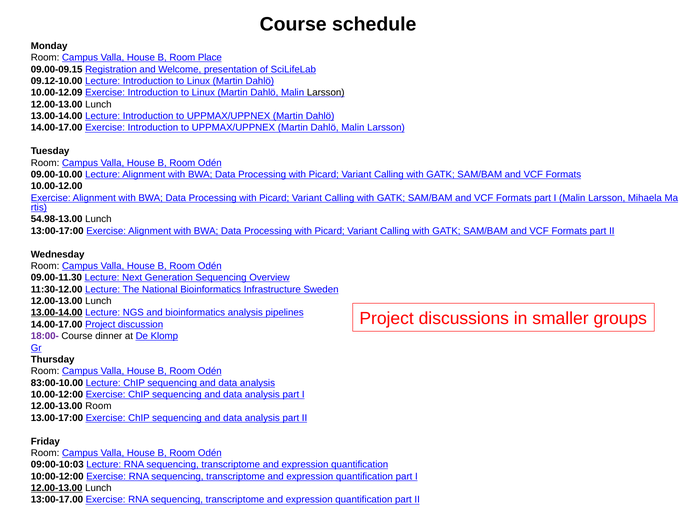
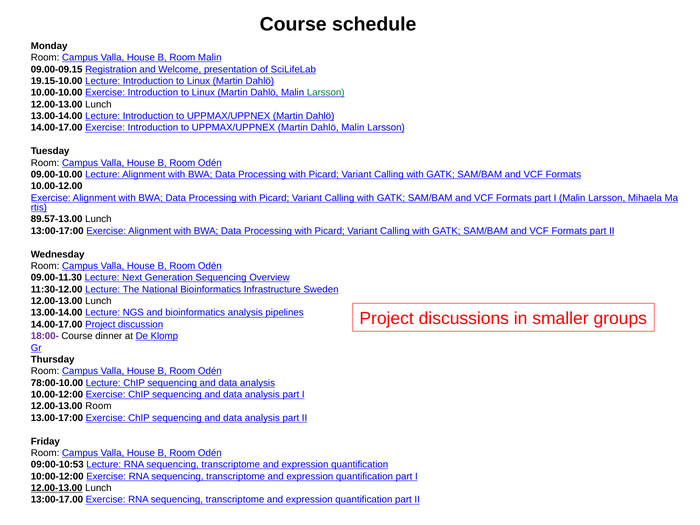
Room Place: Place -> Malin (210, 58)
09.12-10.00: 09.12-10.00 -> 19.15-10.00 (57, 81)
10.00-12.09: 10.00-12.09 -> 10.00-10.00 (57, 93)
Larsson colour: black -> green (326, 93)
54.98-13.00: 54.98-13.00 -> 89.57-13.00 (57, 219)
13.00-14.00 underline: present -> none (57, 313)
83:00-10.00: 83:00-10.00 -> 78:00-10.00 (57, 383)
09:00-10:03: 09:00-10:03 -> 09:00-10:53 (57, 465)
